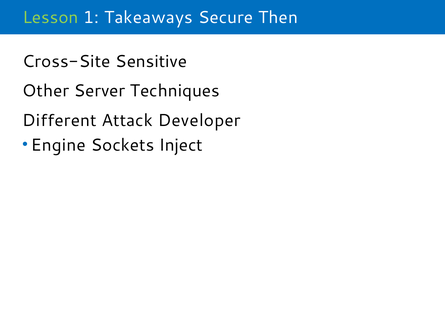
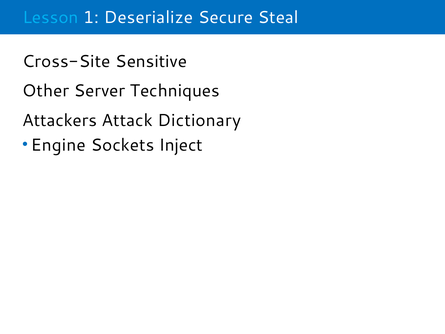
Lesson colour: light green -> light blue (50, 18)
Takeaways: Takeaways -> Deserialize (148, 18)
Then: Then -> Steal (278, 18)
Different: Different -> Attackers (60, 120)
Developer: Developer -> Dictionary (199, 120)
